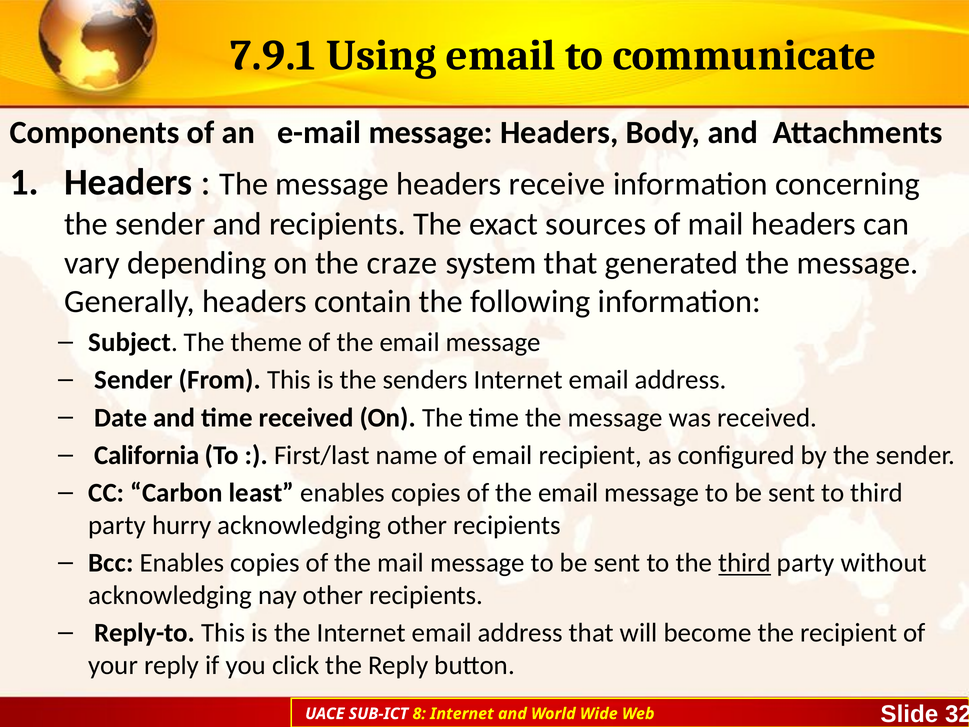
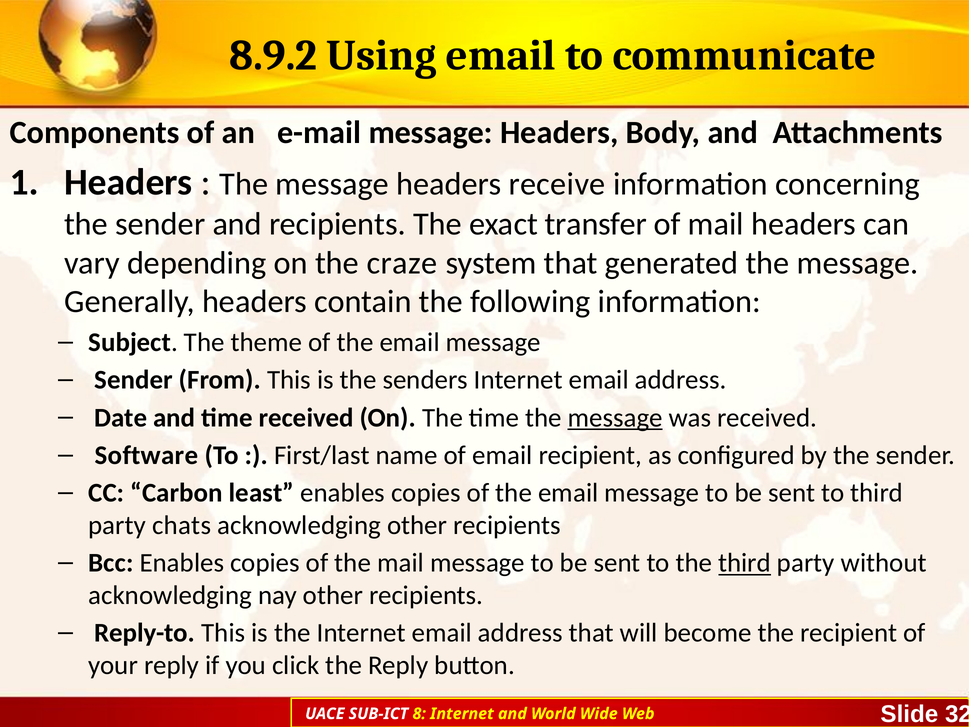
7.9.1: 7.9.1 -> 8.9.2 (273, 55)
sources: sources -> transfer (596, 224)
message underline: none -> present (615, 417)
California: California -> Software (146, 455)
hurry: hurry -> chats (182, 525)
